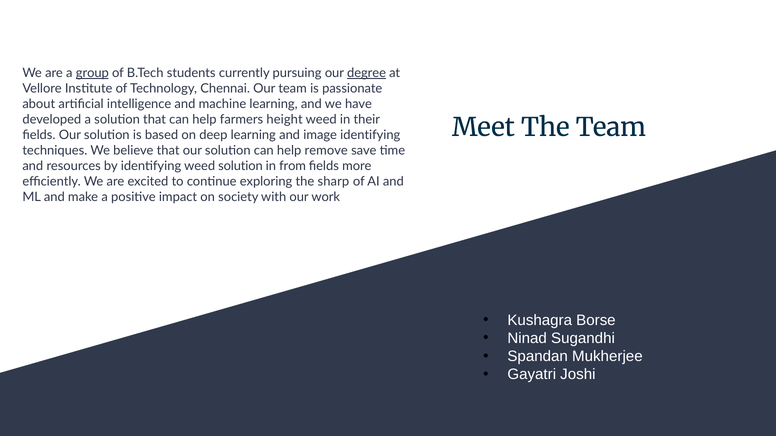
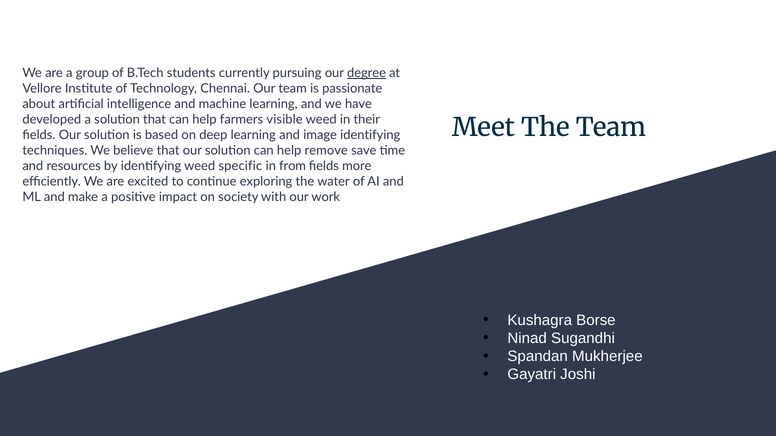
group underline: present -> none (92, 73)
height: height -> visible (285, 120)
weed solution: solution -> specific (240, 166)
sharp: sharp -> water (333, 182)
